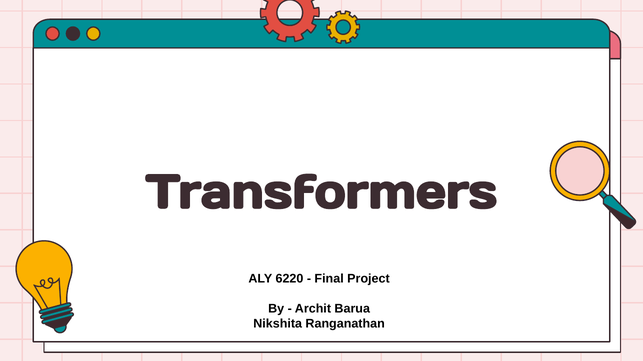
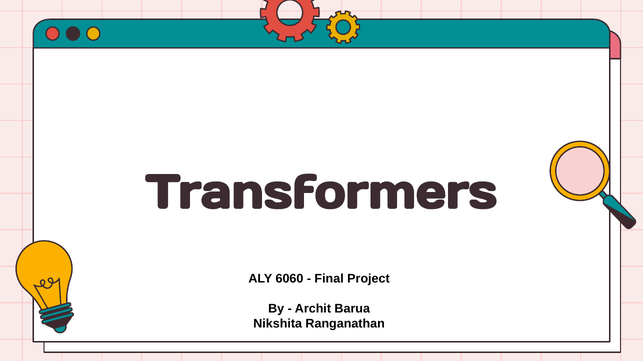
6220: 6220 -> 6060 (289, 279)
